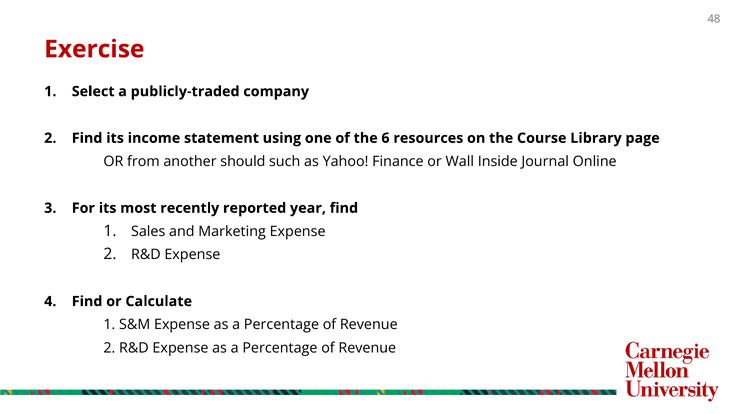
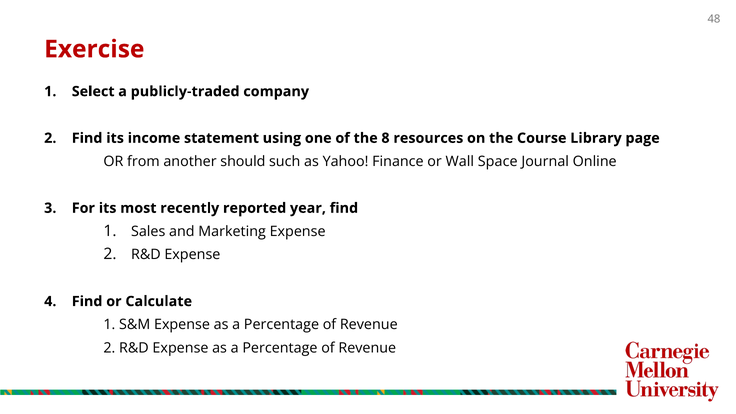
6: 6 -> 8 (385, 138)
Inside: Inside -> Space (498, 161)
